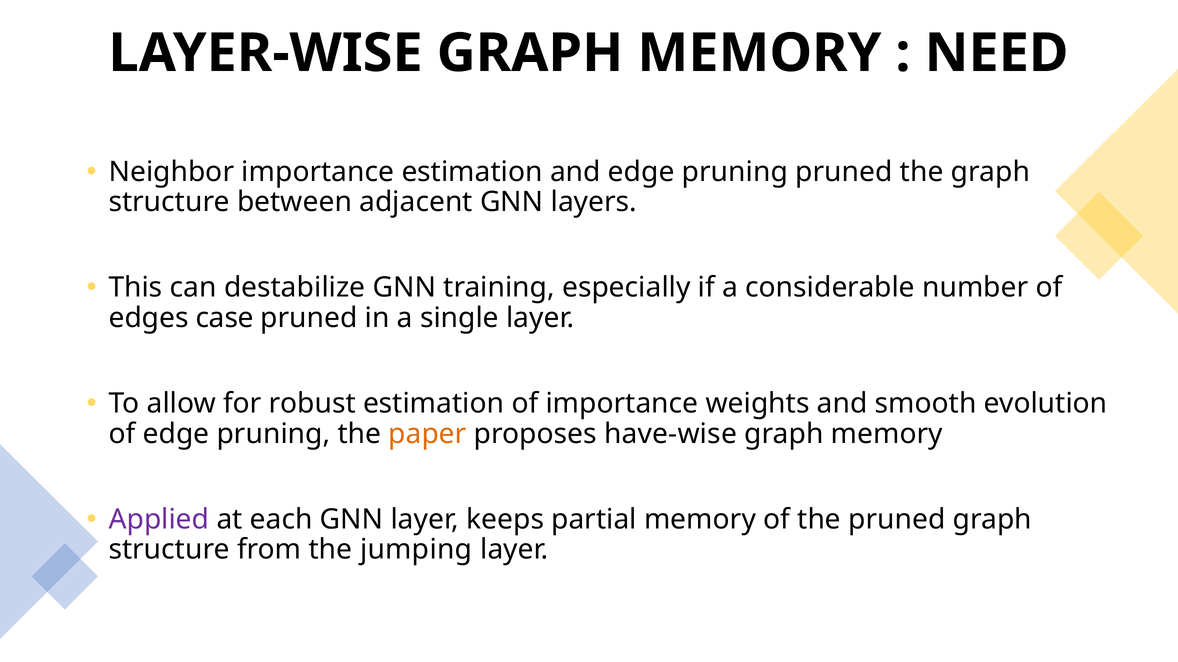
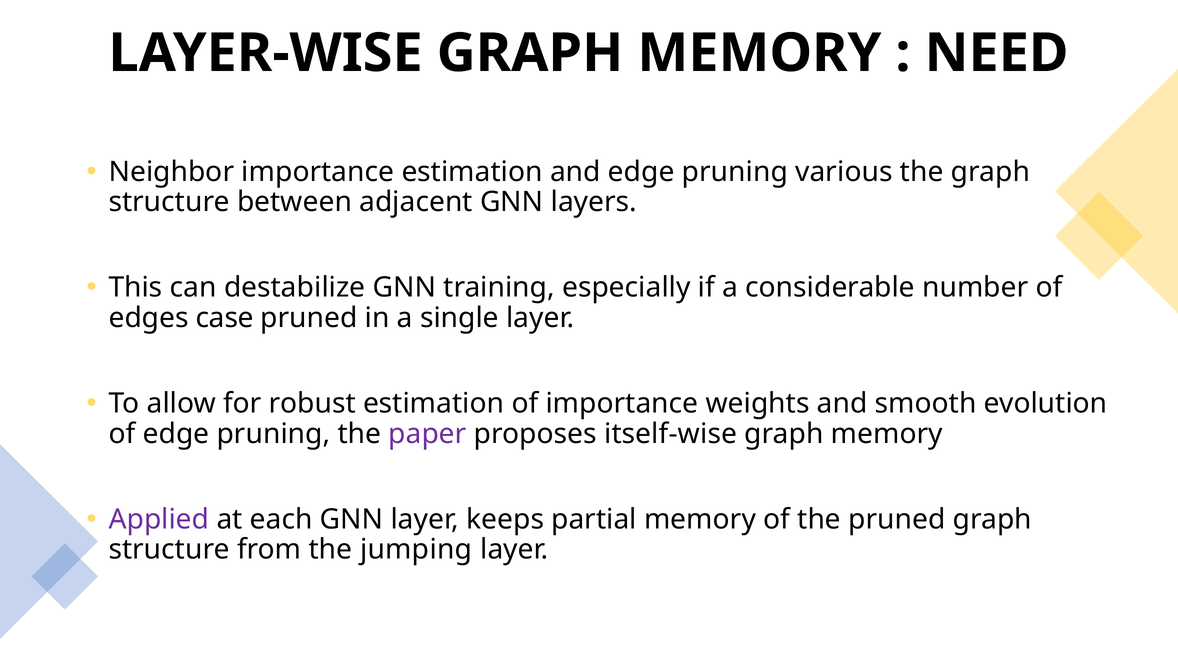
pruning pruned: pruned -> various (844, 172)
paper colour: orange -> purple (427, 434)
have-wise: have-wise -> itself-wise (671, 434)
